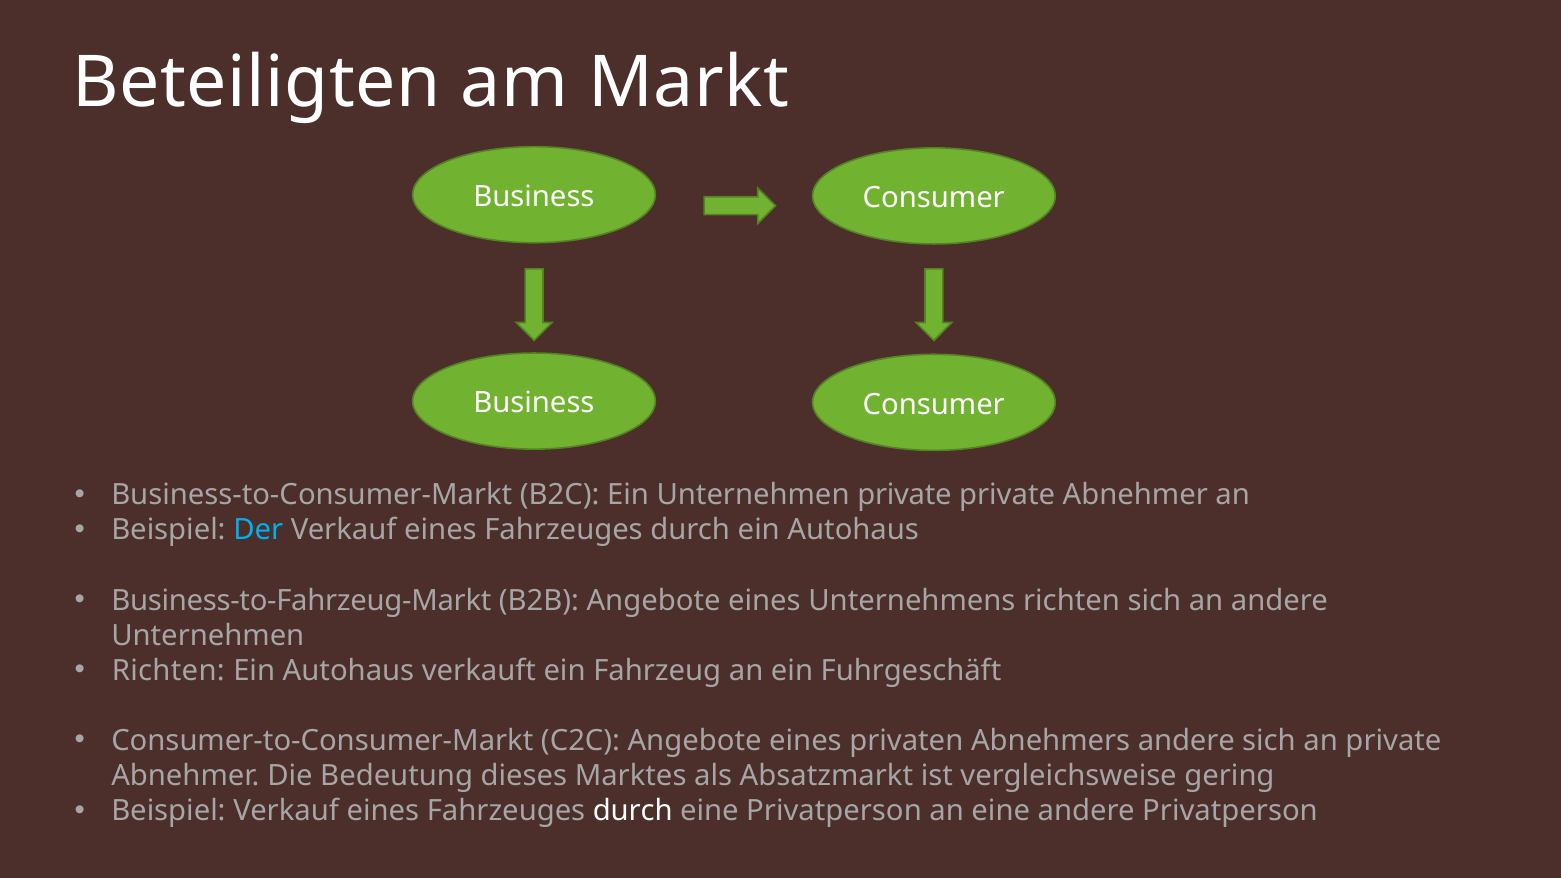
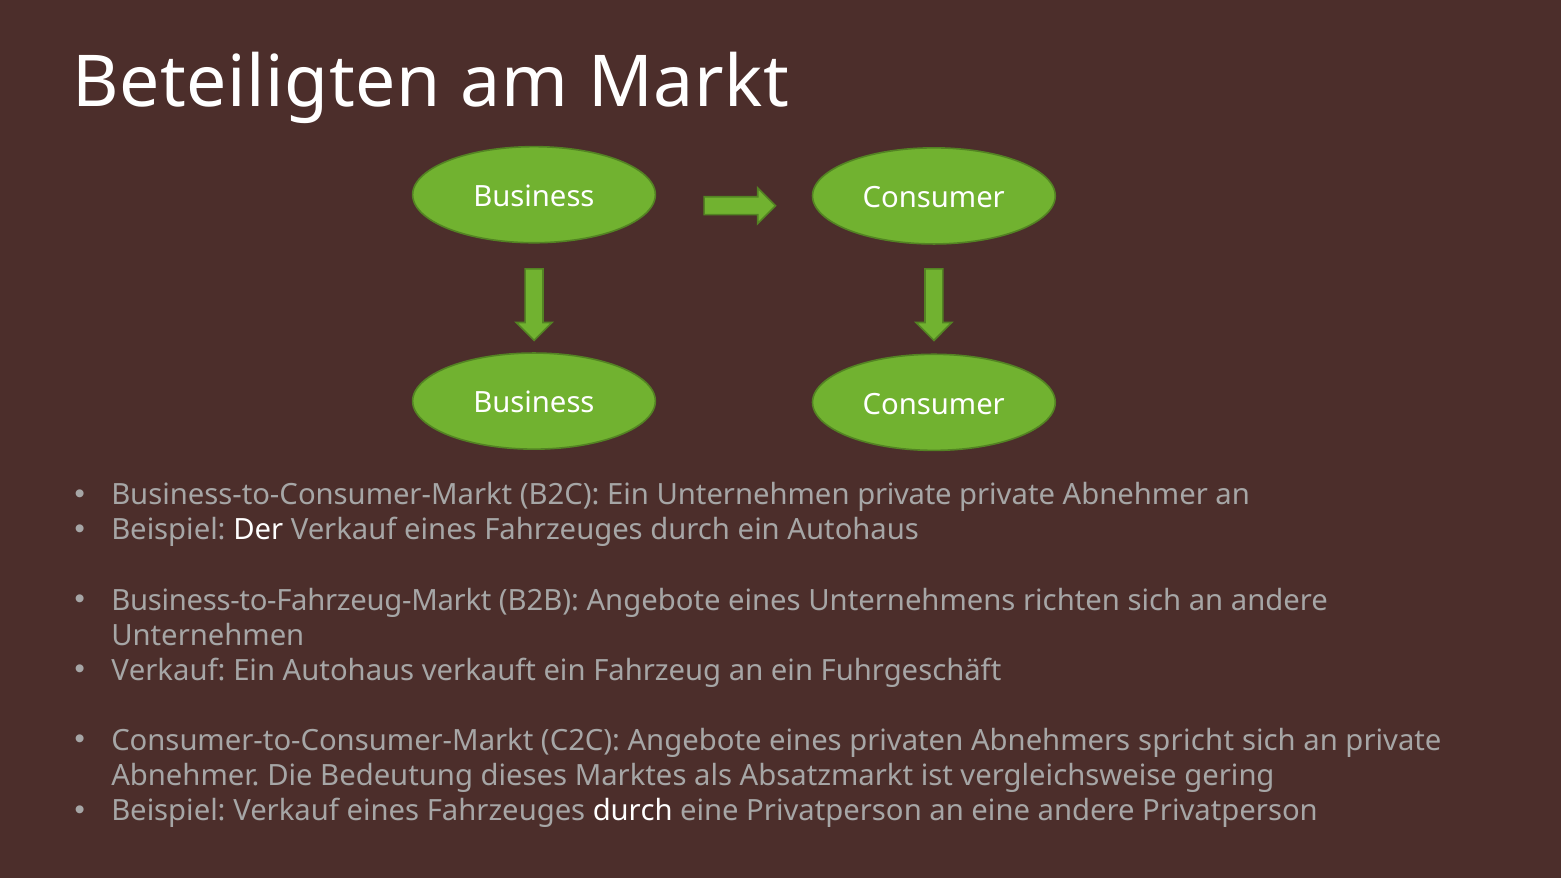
Der colour: light blue -> white (258, 530)
Richten: Richten -> Verkauf (168, 671)
Abnehmers andere: andere -> spricht (1186, 741)
